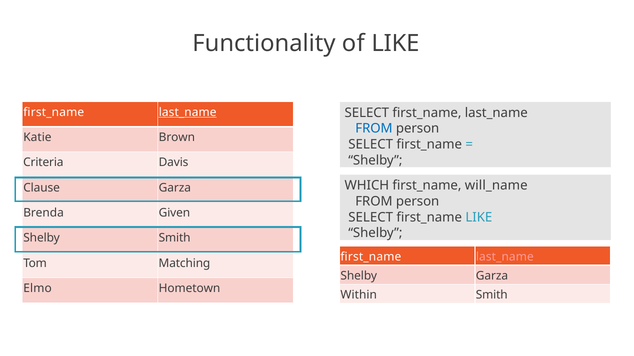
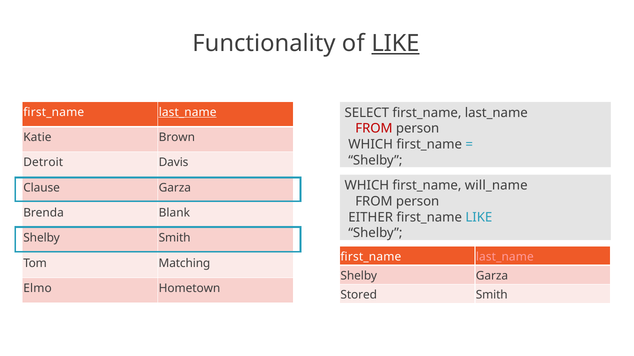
LIKE underline: none -> present (395, 44)
FROM colour: blue -> red (374, 129)
SELECT: SELECT -> WHICH (371, 145)
Criteria: Criteria -> Detroit (43, 163)
Given: Given -> Blank (174, 213)
SELECT: SELECT -> EITHER (371, 218)
Within: Within -> Stored (359, 295)
